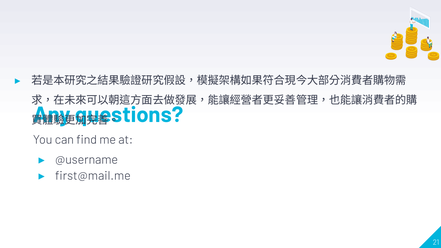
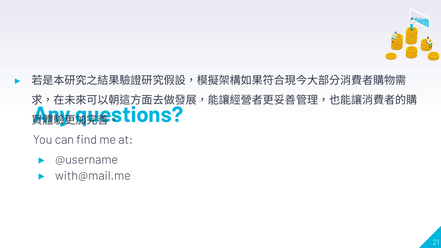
first@mail.me: first@mail.me -> with@mail.me (93, 176)
